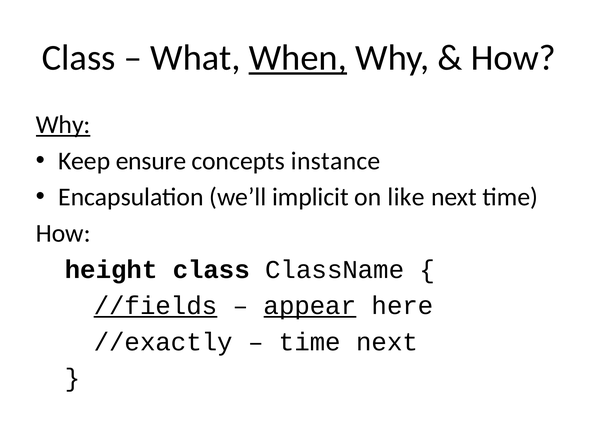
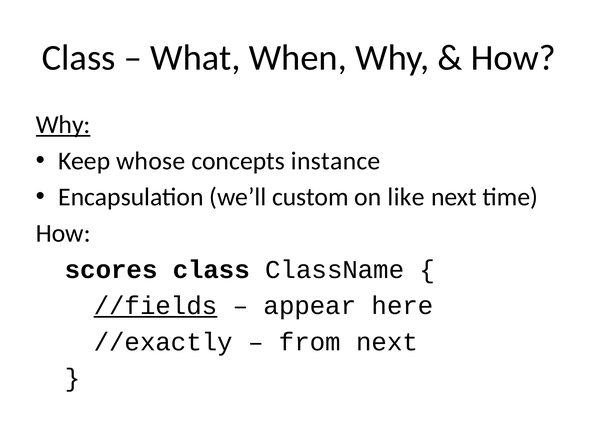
When underline: present -> none (298, 58)
ensure: ensure -> whose (151, 161)
implicit: implicit -> custom (310, 197)
height: height -> scores (111, 270)
appear underline: present -> none (310, 306)
time: time -> from (310, 342)
